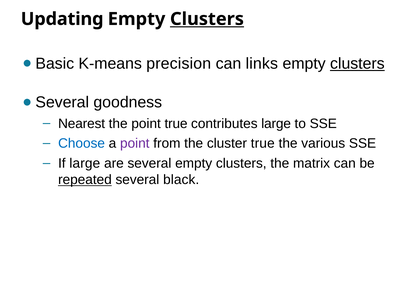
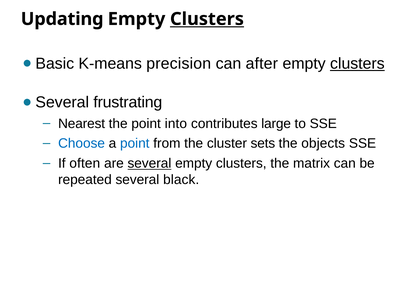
links: links -> after (262, 64)
goodness: goodness -> frustrating (128, 102)
point true: true -> into (176, 124)
point colour: purple -> blue (135, 143)
cluster true: true -> sets (263, 143)
various: various -> objects (323, 143)
If large: large -> often (85, 163)
several underline: none -> present (149, 163)
repeated underline: present -> none (85, 180)
